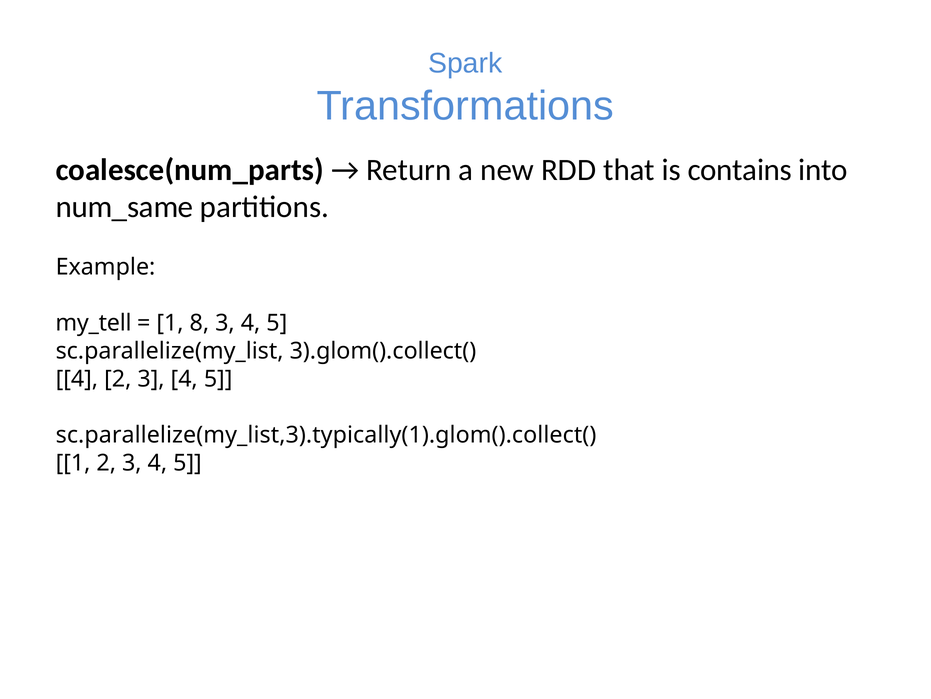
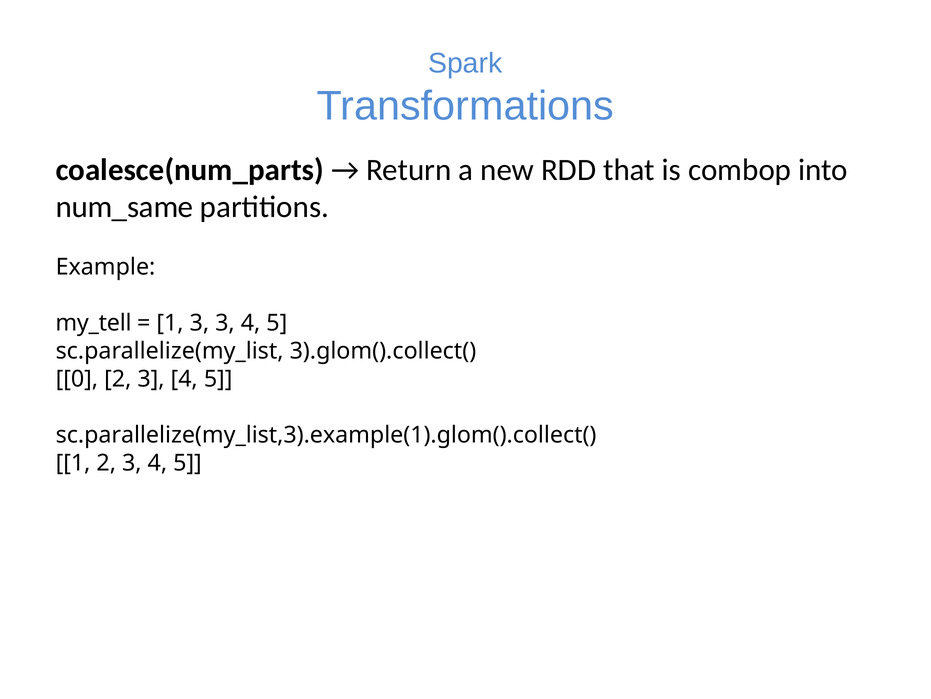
contains: contains -> combop (740, 170)
1 8: 8 -> 3 (199, 323)
4: 4 -> 0 (77, 379)
sc.parallelize(my_list,3).typically(1).glom().collect(: sc.parallelize(my_list,3).typically(1).glom().collect( -> sc.parallelize(my_list,3).example(1).glom().collect( (326, 434)
